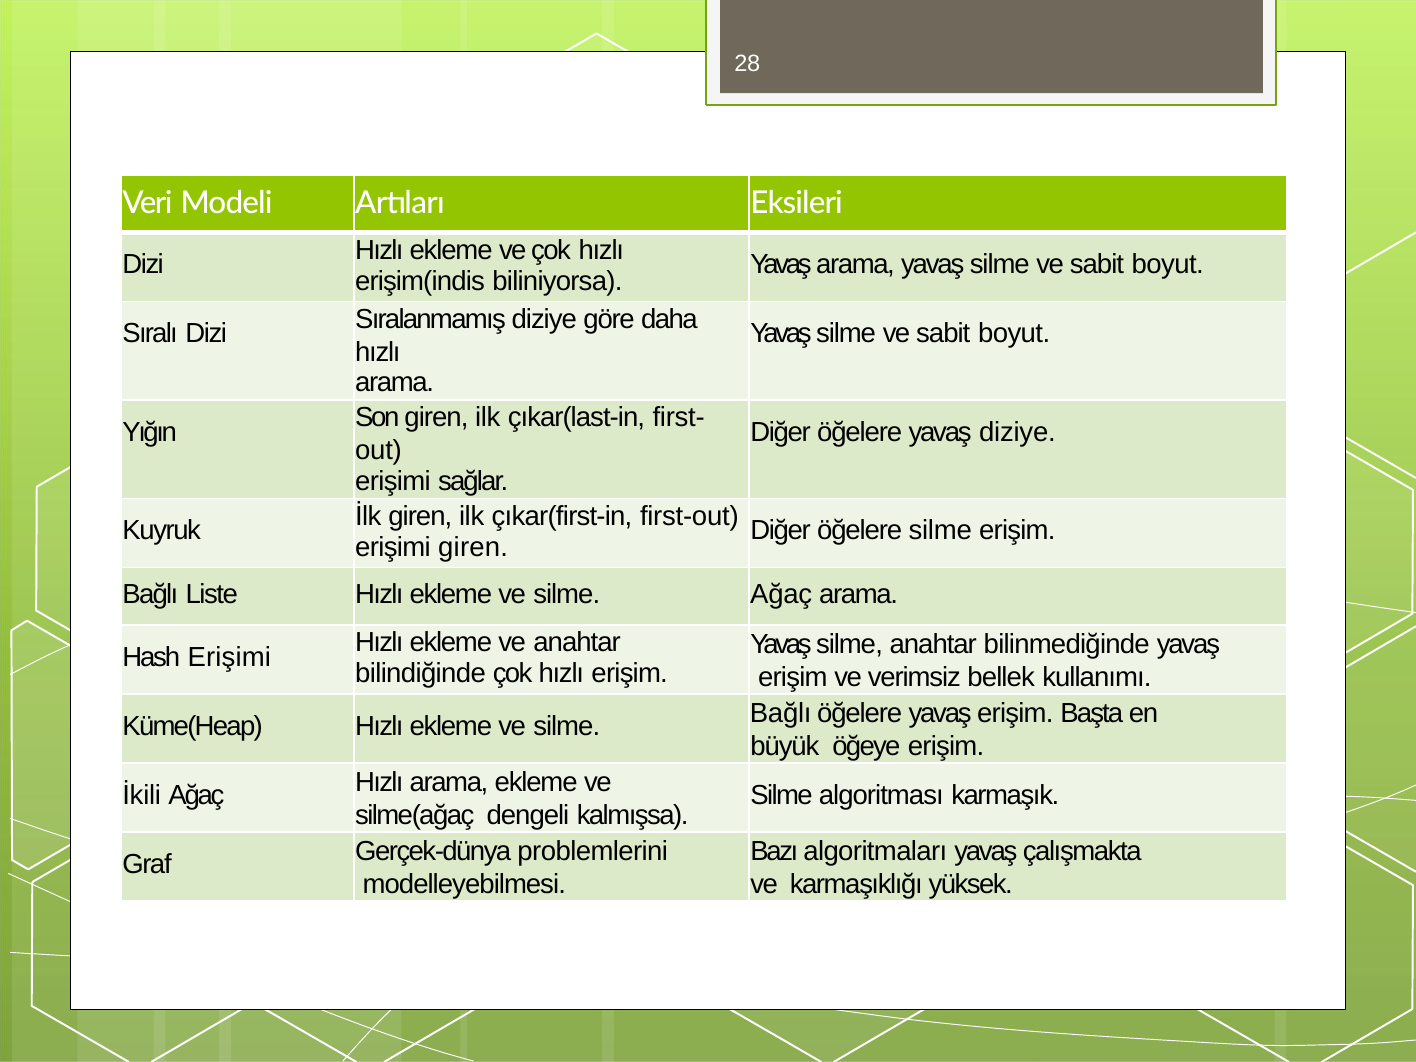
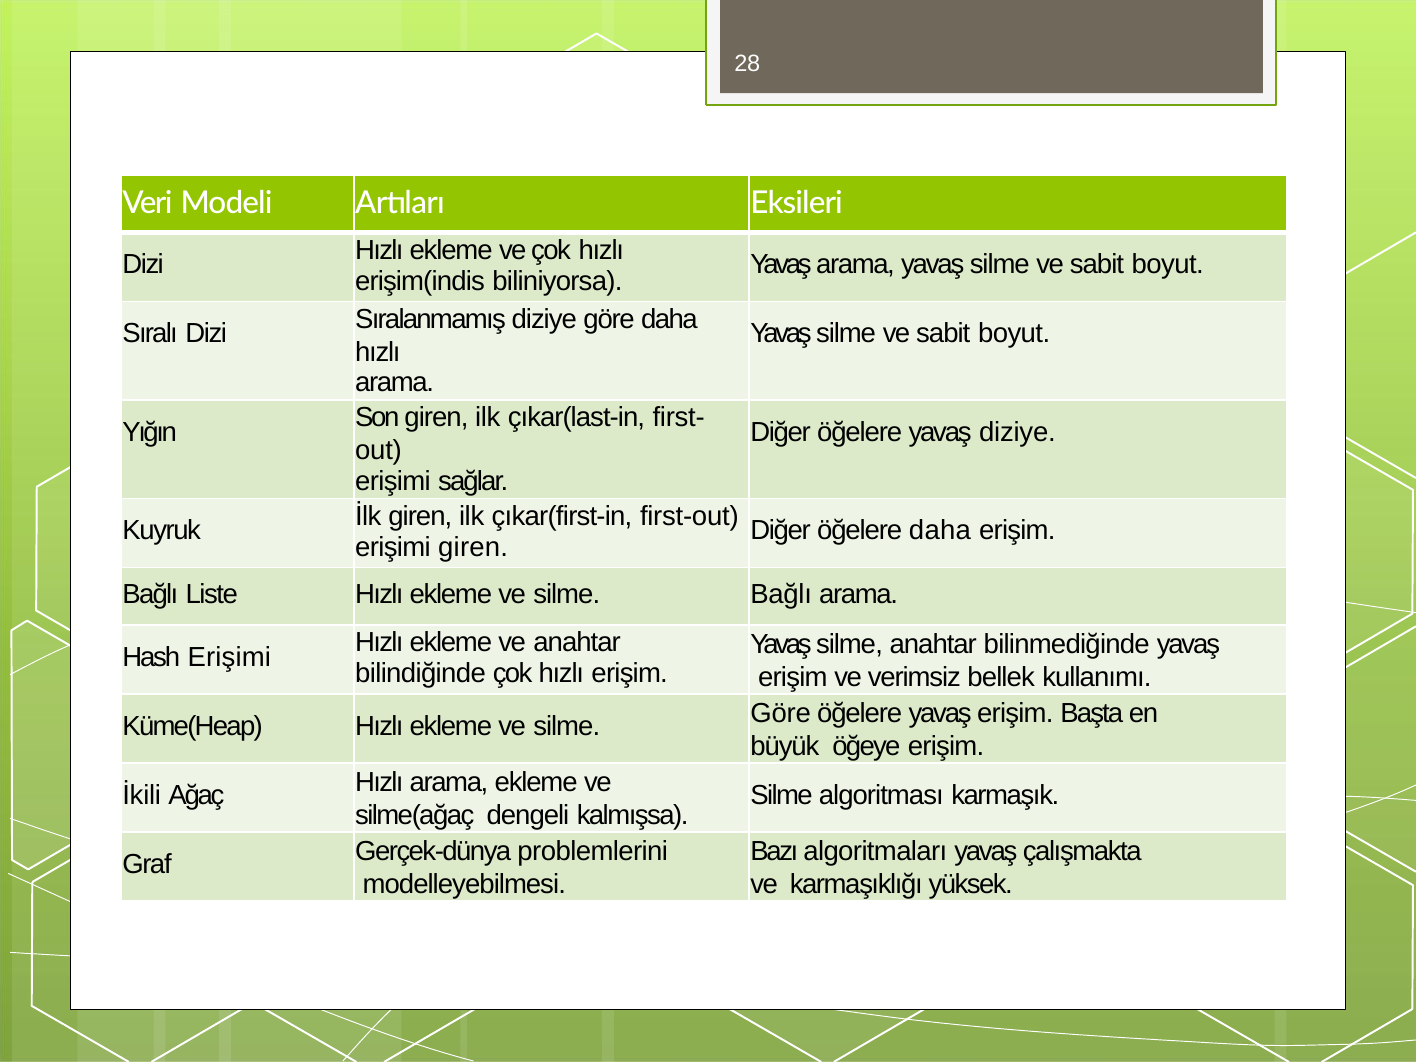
öğelere silme: silme -> daha (940, 531)
silme Ağaç: Ağaç -> Bağlı (781, 594)
silme Bağlı: Bağlı -> Göre (781, 713)
